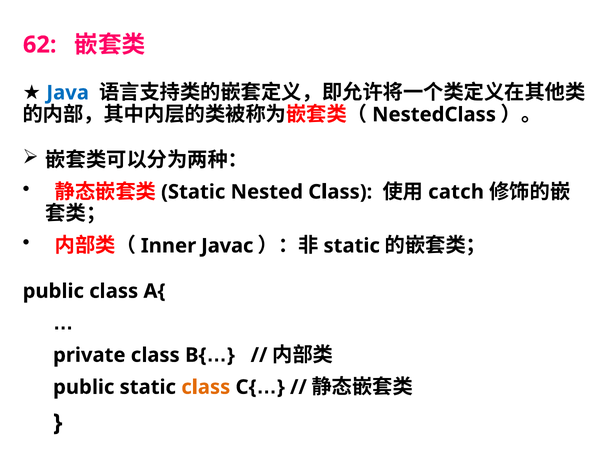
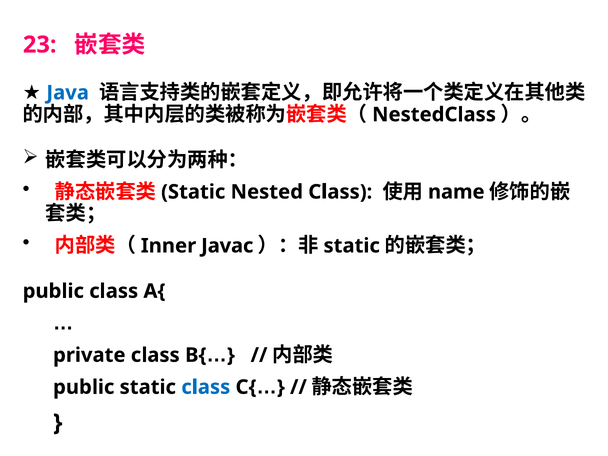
62: 62 -> 23 (40, 45)
catch: catch -> name (456, 192)
class colour: orange -> blue (206, 387)
